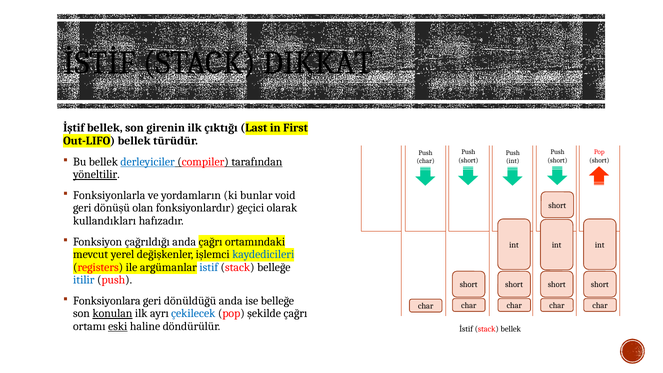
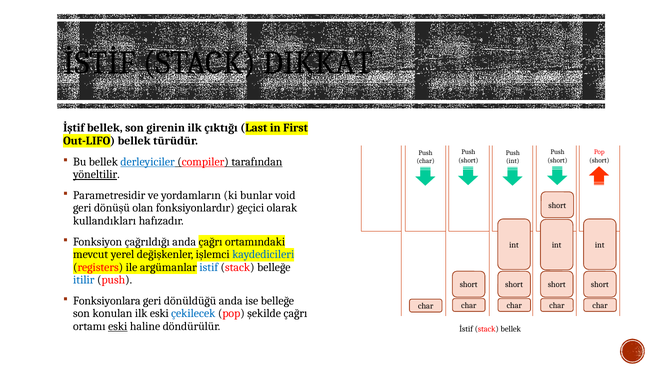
Fonksiyonlarla: Fonksiyonlarla -> Parametresidir (109, 195)
konulan underline: present -> none (112, 313)
ilk ayrı: ayrı -> eski (159, 313)
